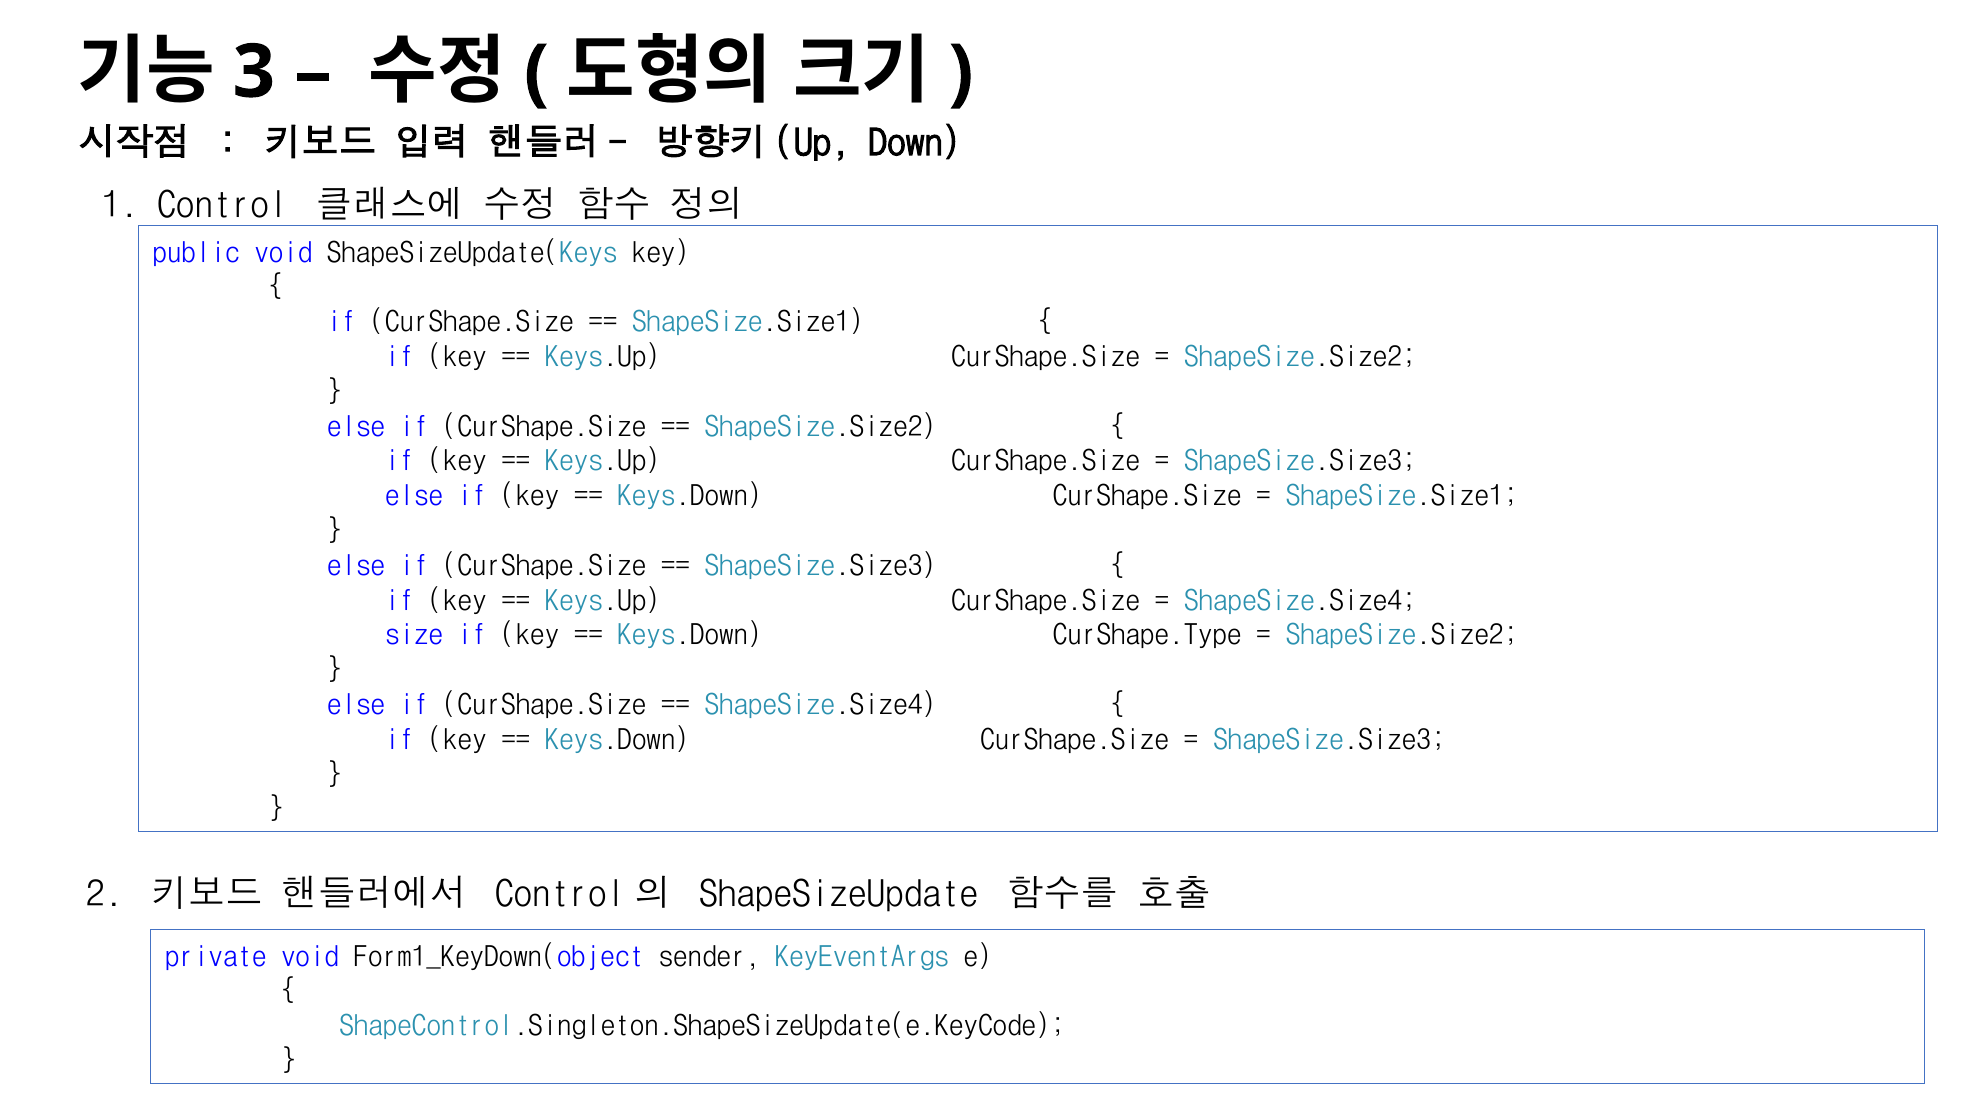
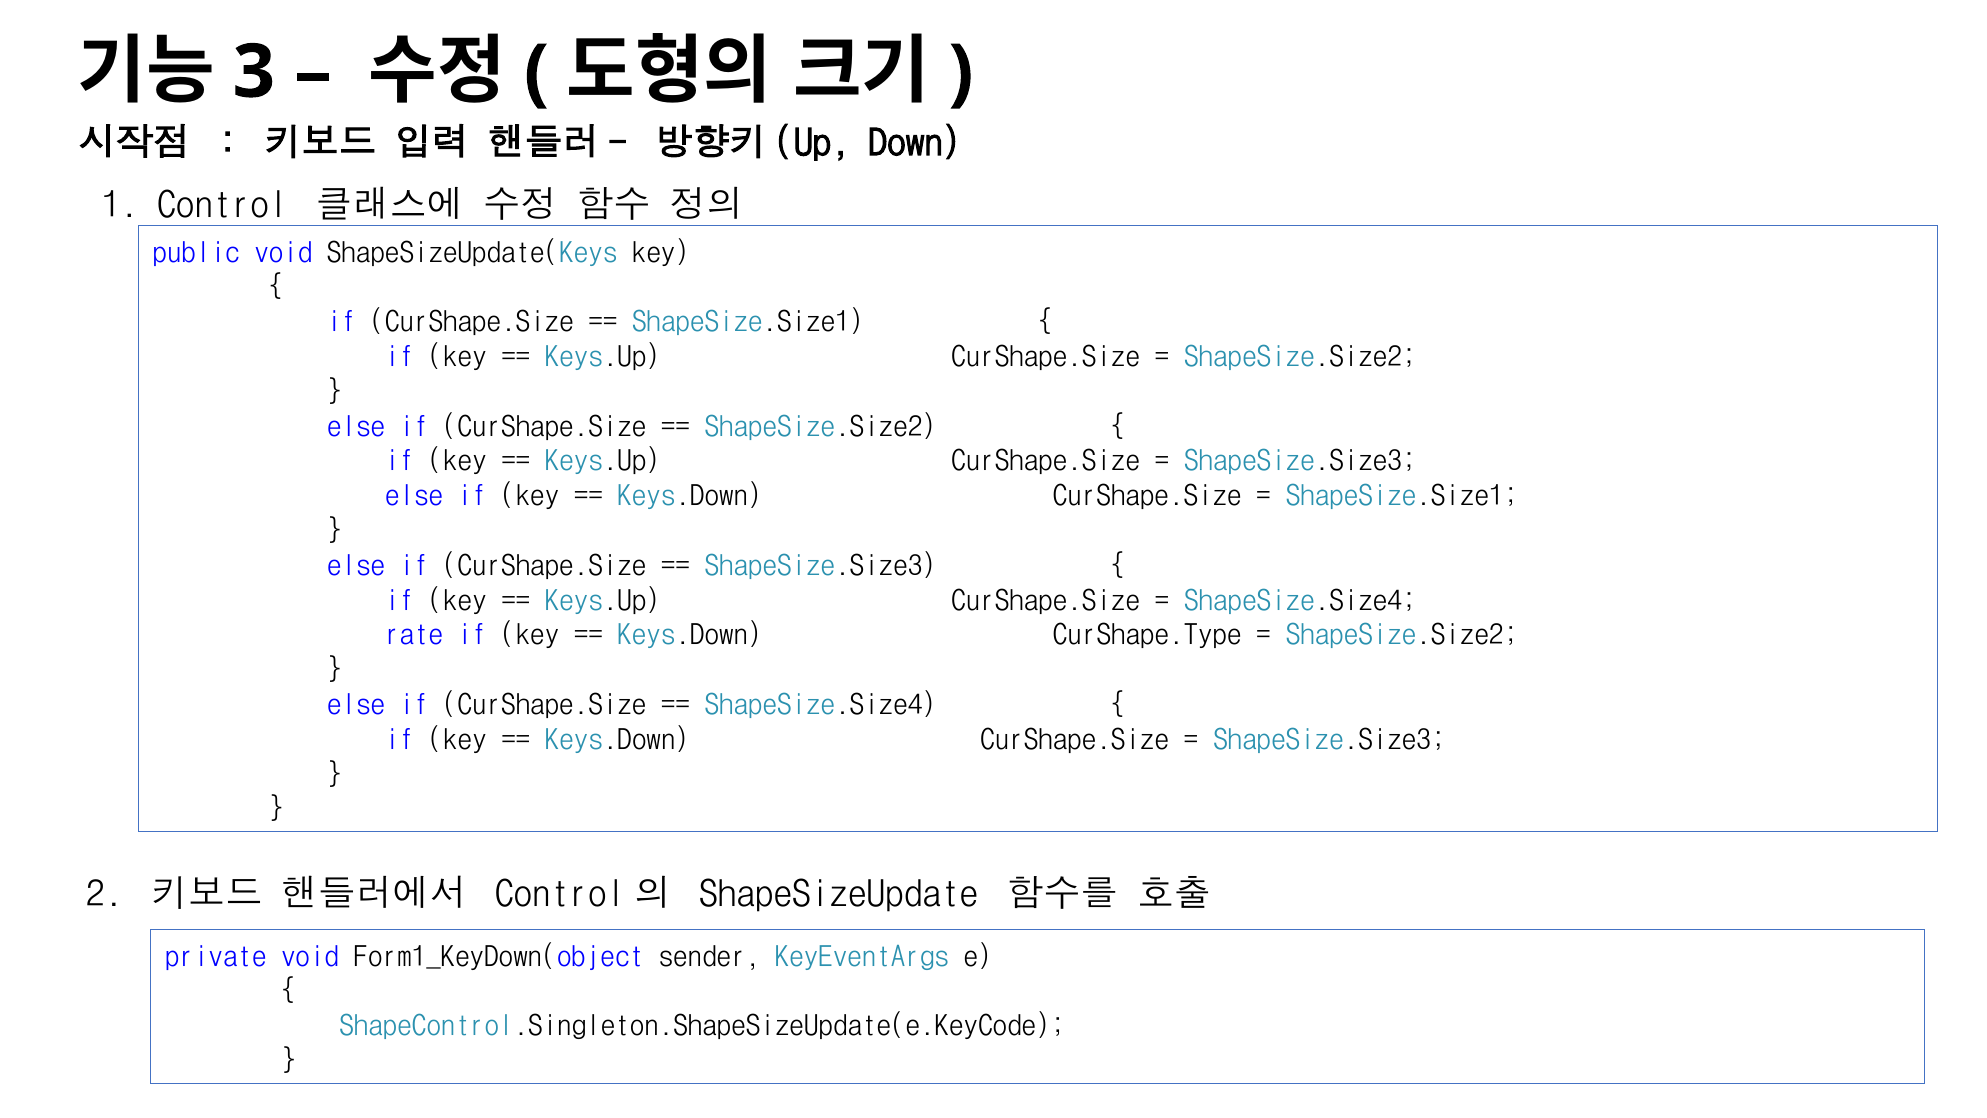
size: size -> rate (414, 635)
